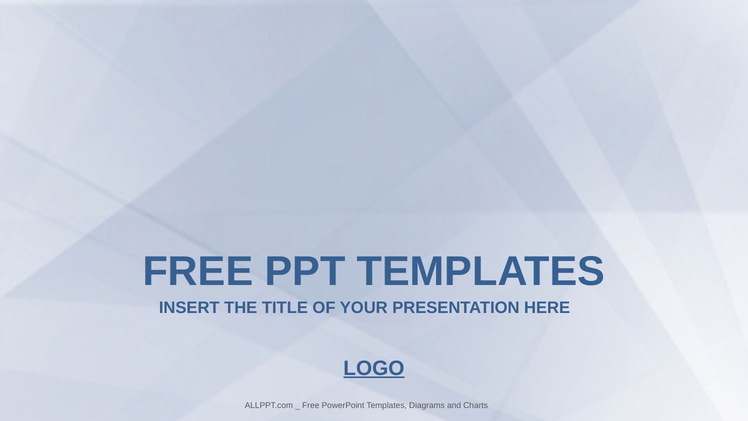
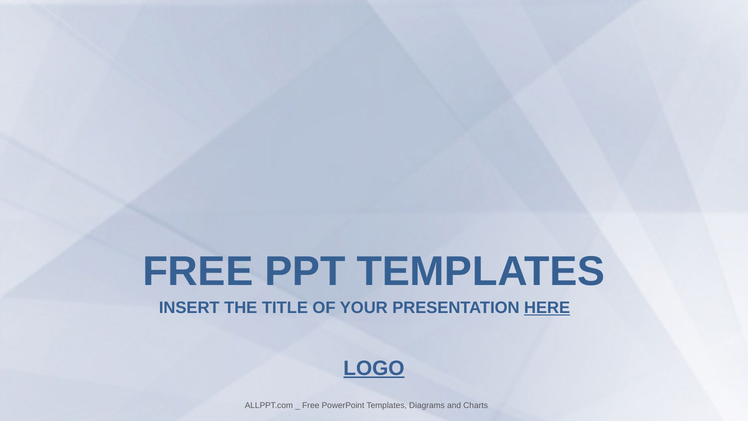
HERE underline: none -> present (547, 308)
